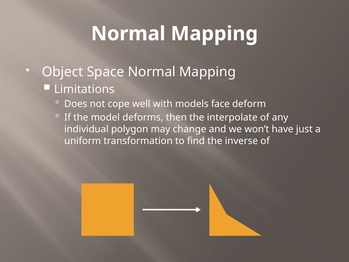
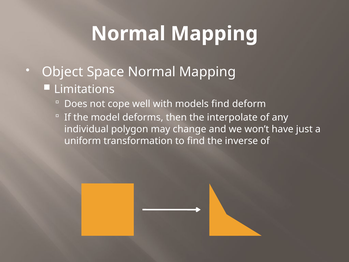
models face: face -> find (220, 104)
